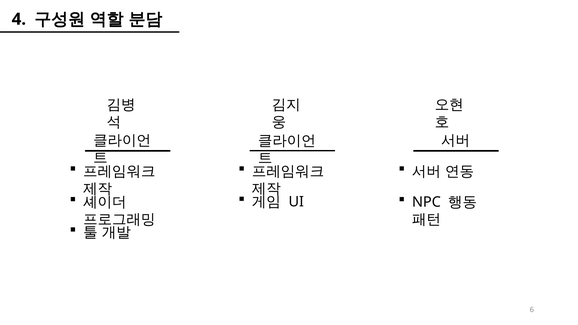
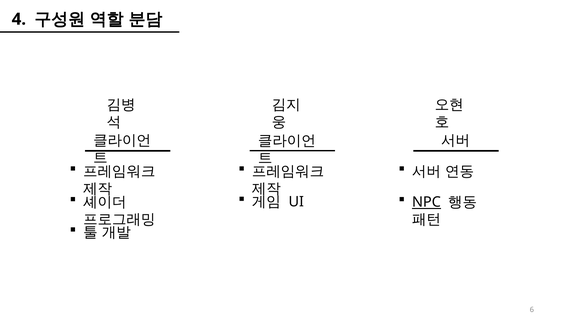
NPC underline: none -> present (426, 202)
